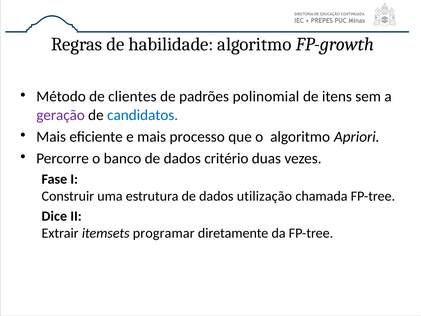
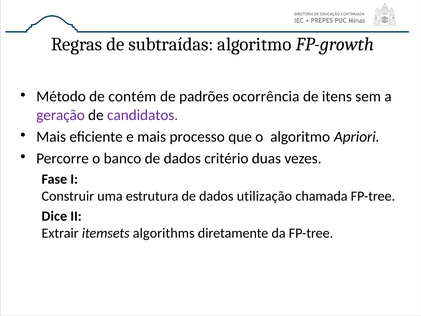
habilidade: habilidade -> subtraídas (171, 44)
clientes: clientes -> contém (132, 97)
polinomial: polinomial -> ocorrência (266, 97)
candidatos colour: blue -> purple (143, 115)
programar: programar -> algorithms (164, 233)
